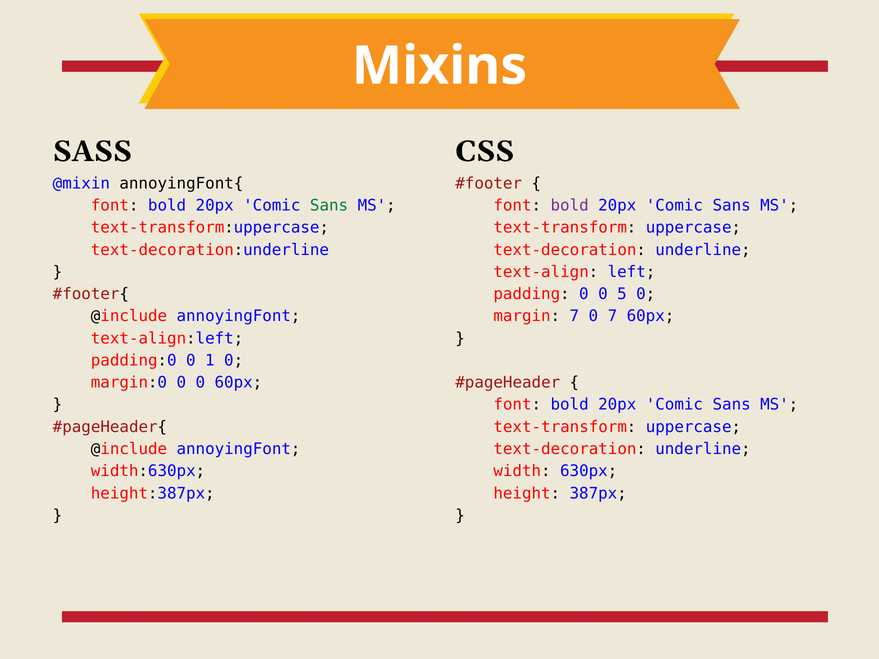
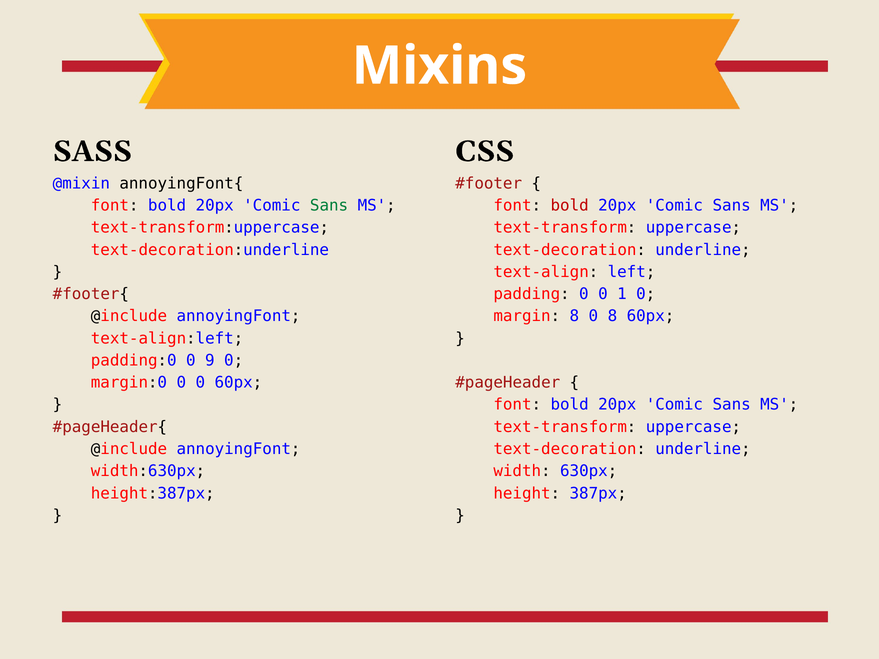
bold colour: purple -> red (570, 206)
5: 5 -> 1 (622, 294)
margin 7: 7 -> 8 (574, 316)
0 7: 7 -> 8 (612, 316)
1: 1 -> 9 (210, 361)
